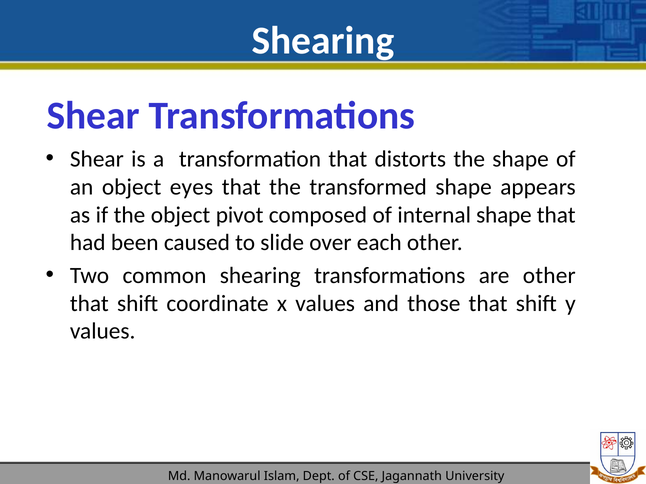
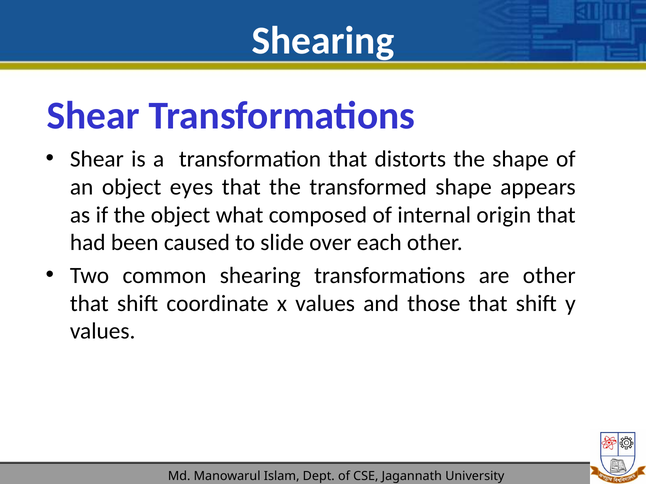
pivot: pivot -> what (240, 215)
internal shape: shape -> origin (504, 215)
